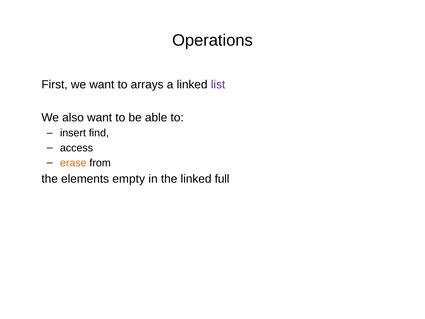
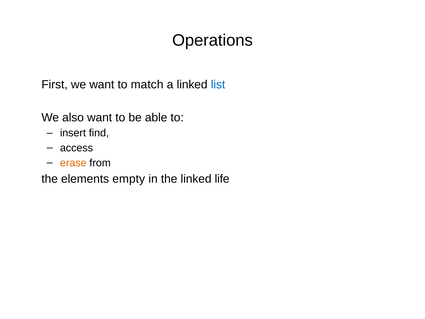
arrays: arrays -> match (147, 84)
list colour: purple -> blue (218, 84)
full: full -> life (222, 179)
